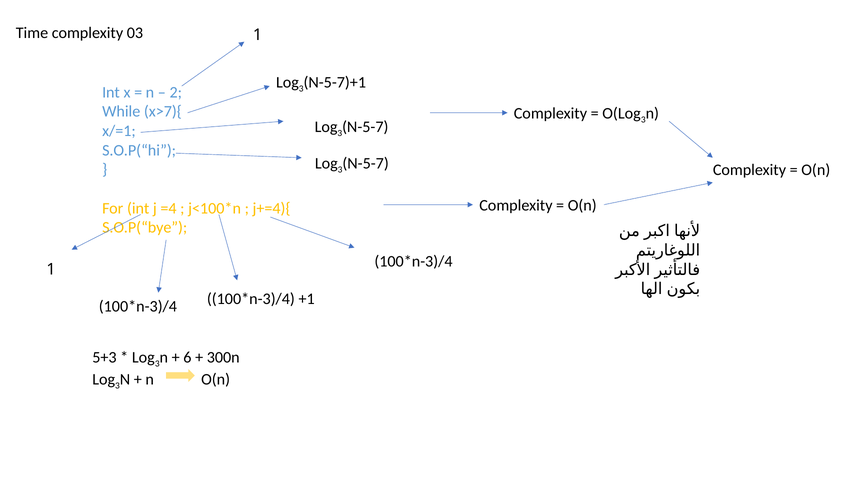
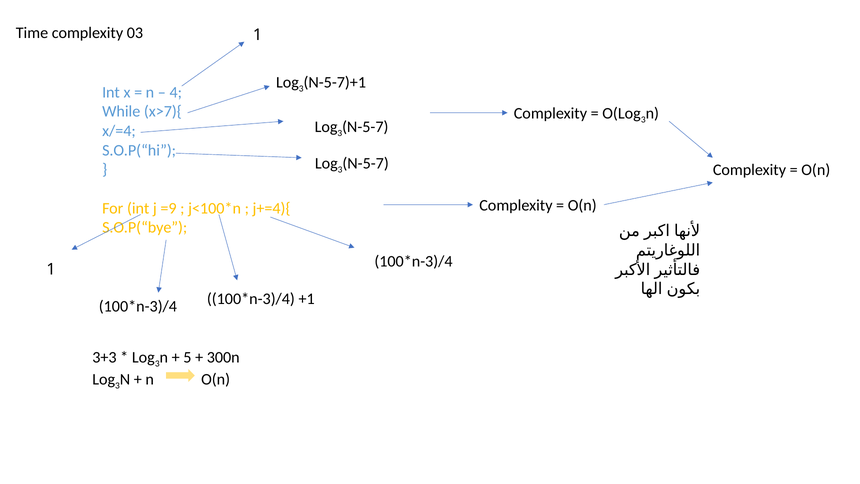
2: 2 -> 4 (176, 92)
x/=1: x/=1 -> x/=4 (119, 131)
=4: =4 -> =9 (169, 208)
5+3: 5+3 -> 3+3 (104, 357)
6: 6 -> 5 (187, 357)
